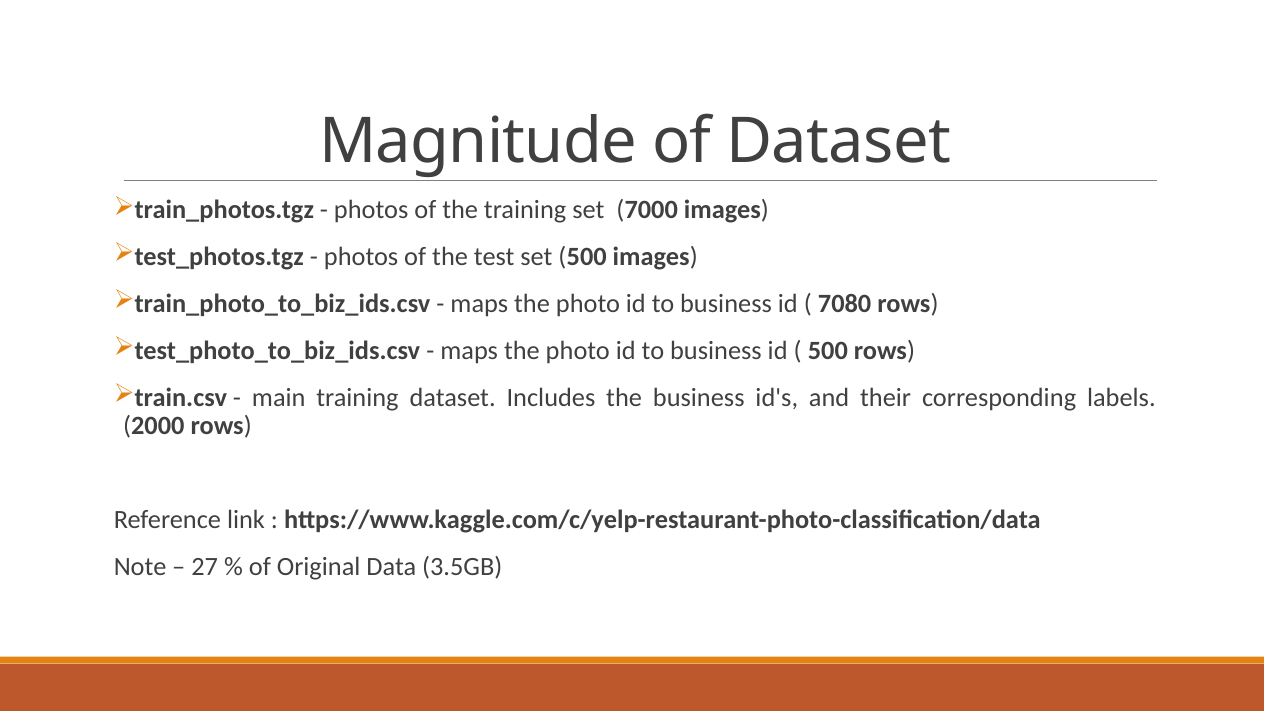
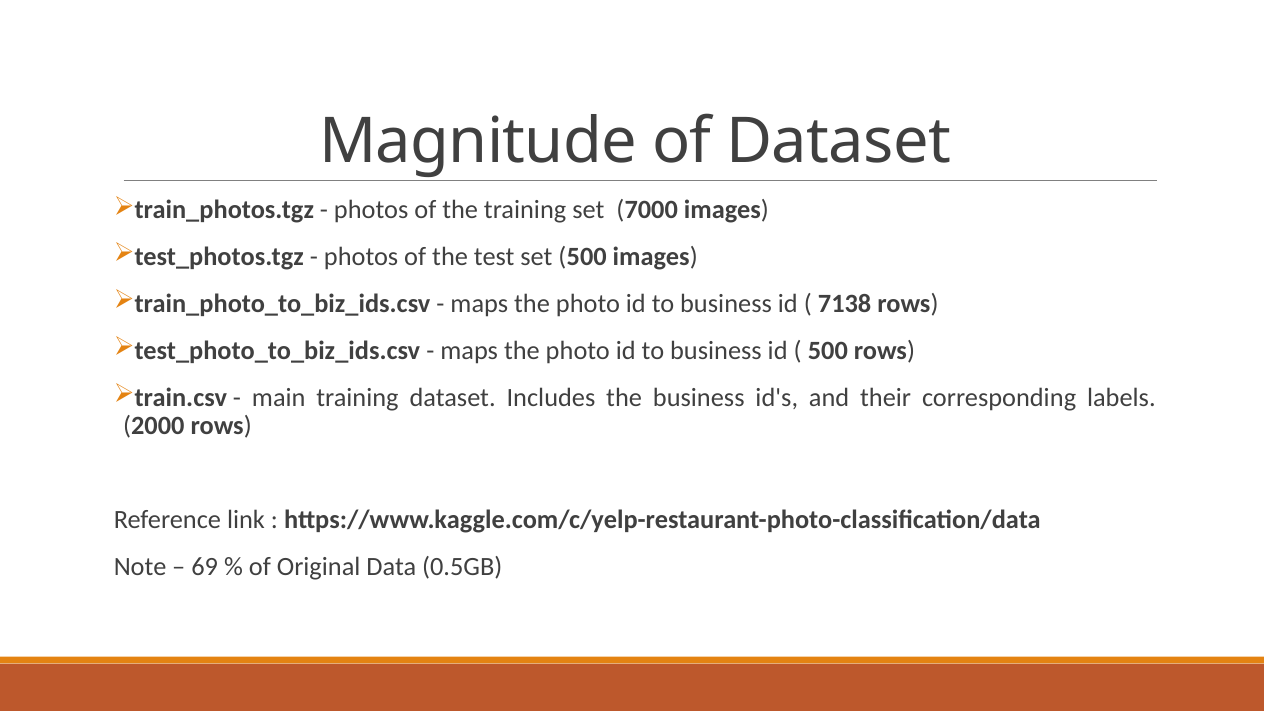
7080: 7080 -> 7138 (845, 304)
27: 27 -> 69 (205, 567)
3.5GB: 3.5GB -> 0.5GB (462, 567)
